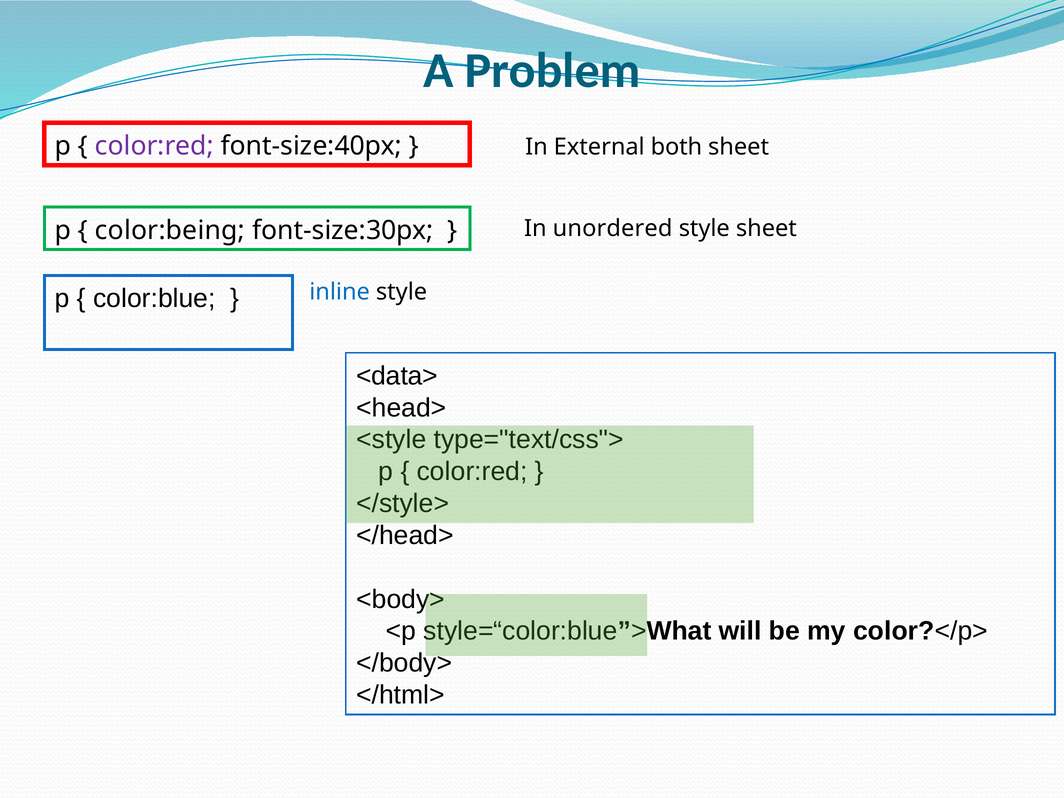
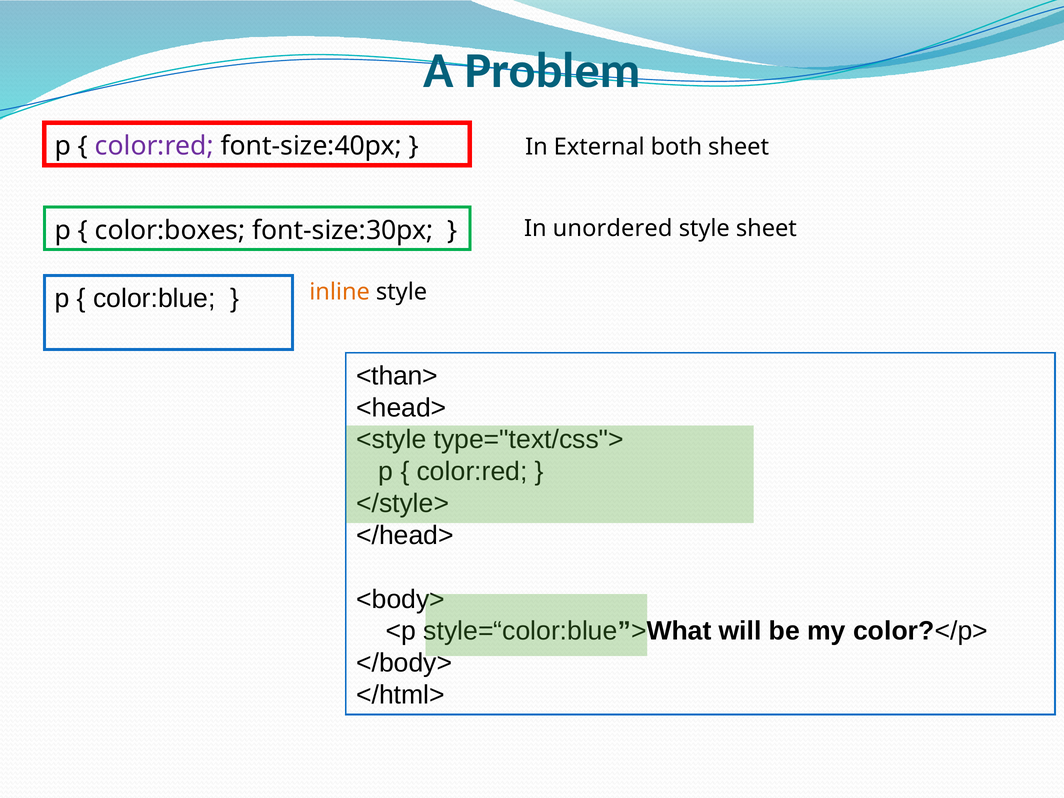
color:being: color:being -> color:boxes (170, 230)
inline colour: blue -> orange (340, 292)
<data>: <data> -> <than> (397, 376)
